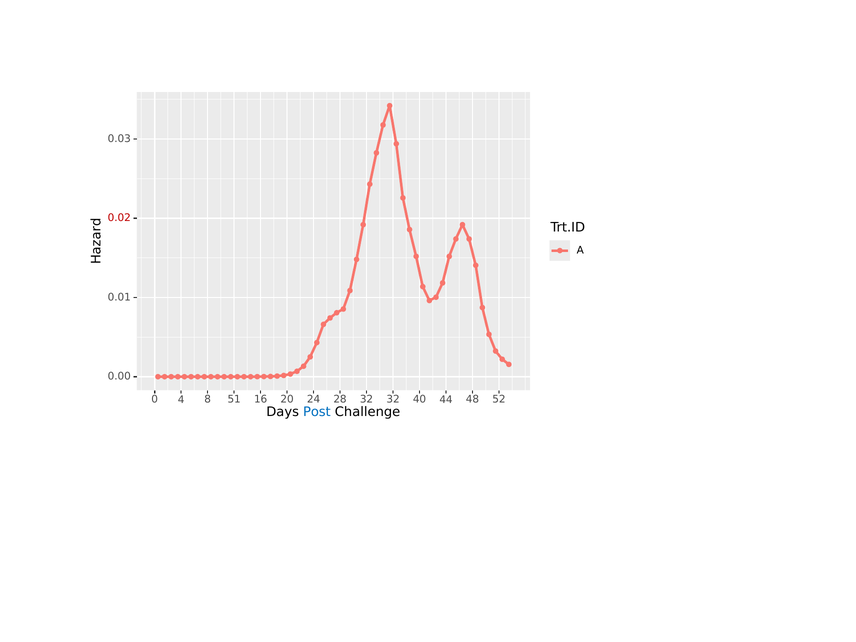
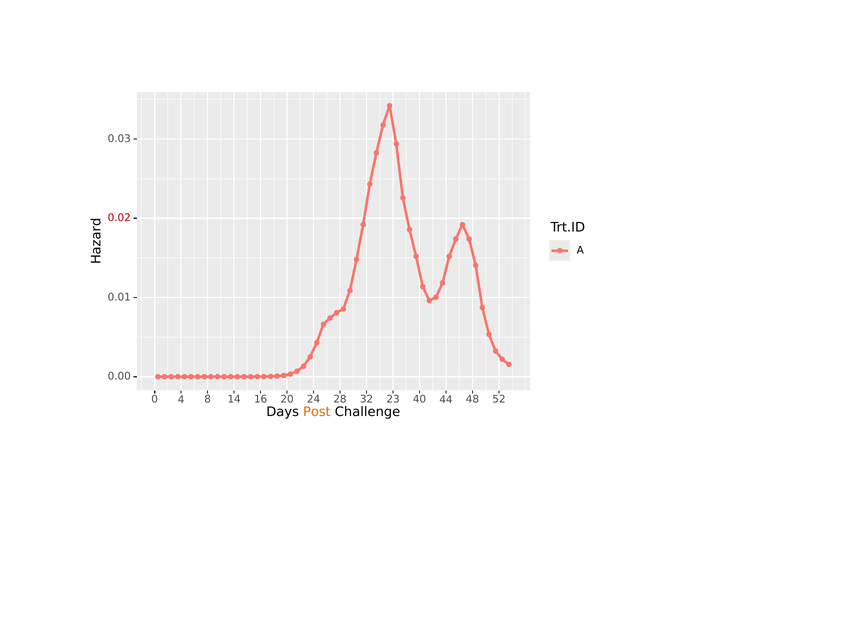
51: 51 -> 14 (234, 400)
32 32: 32 -> 23 (393, 400)
Post colour: blue -> orange (317, 412)
